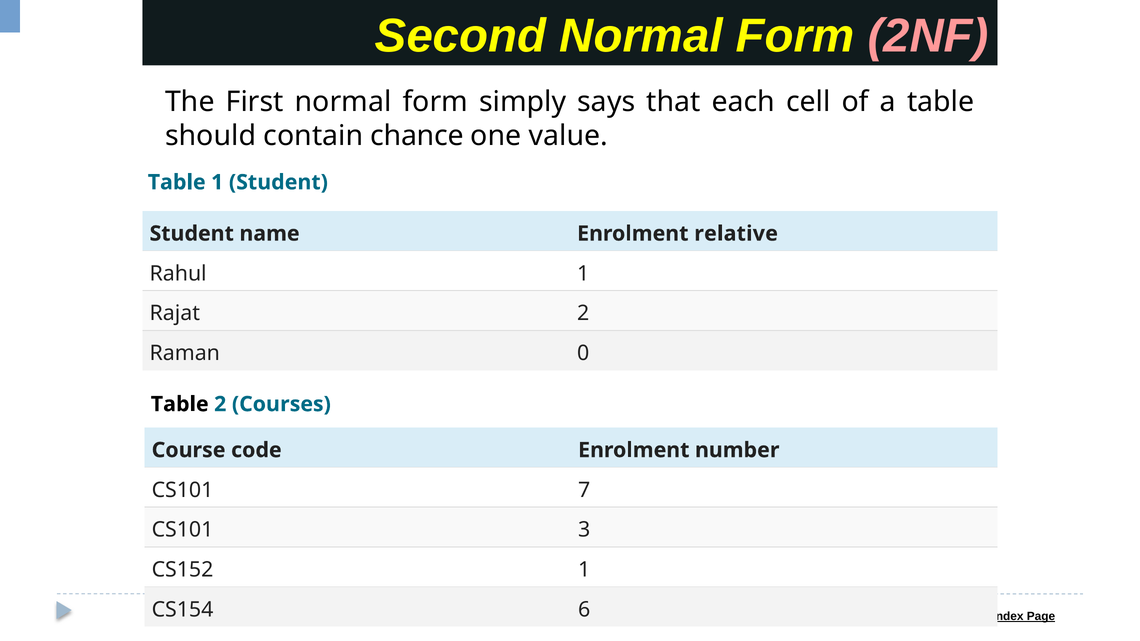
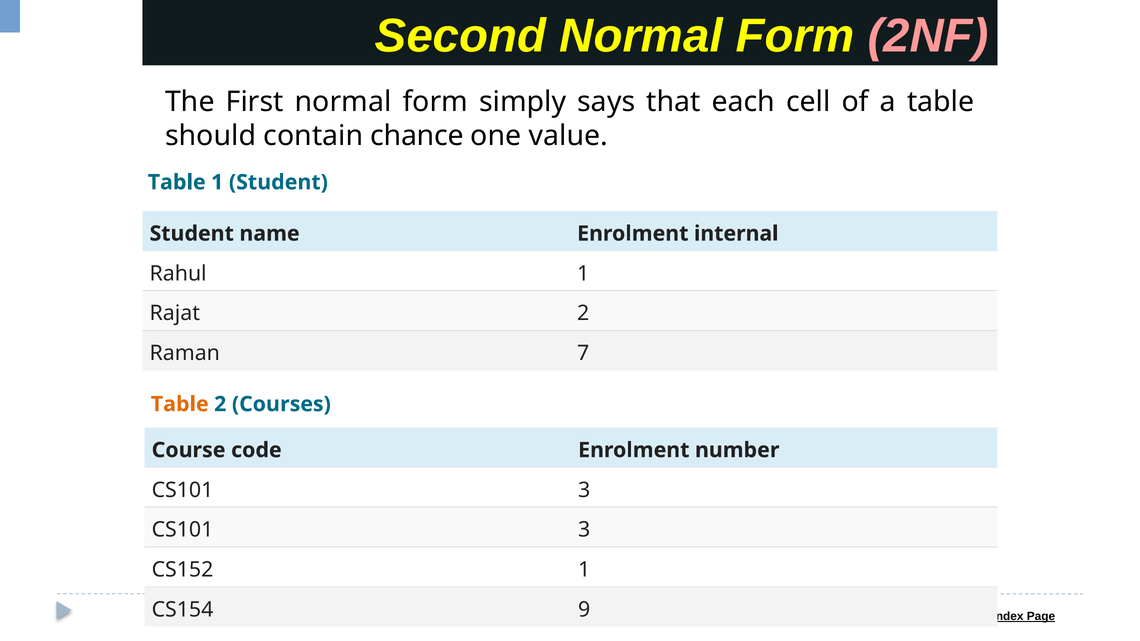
relative: relative -> internal (736, 234)
0: 0 -> 7 (583, 353)
Table colour: black -> orange (180, 404)
7: 7 -> 3 (584, 490)
6: 6 -> 9 (584, 610)
